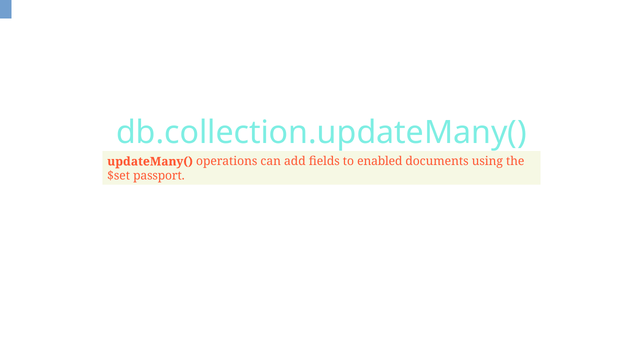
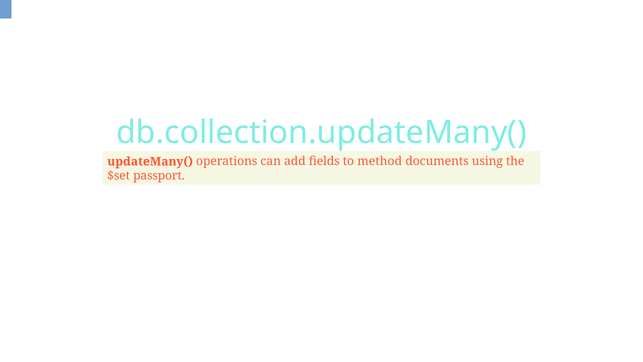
enabled: enabled -> method (380, 161)
